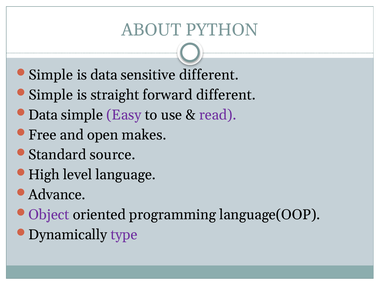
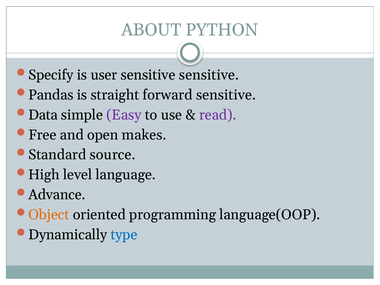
Simple: Simple -> Specify (51, 75)
is data: data -> user (104, 75)
sensitive different: different -> sensitive (209, 75)
Simple: Simple -> Pandas (51, 95)
forward different: different -> sensitive (226, 95)
Object colour: purple -> orange (49, 215)
type colour: purple -> blue (124, 235)
